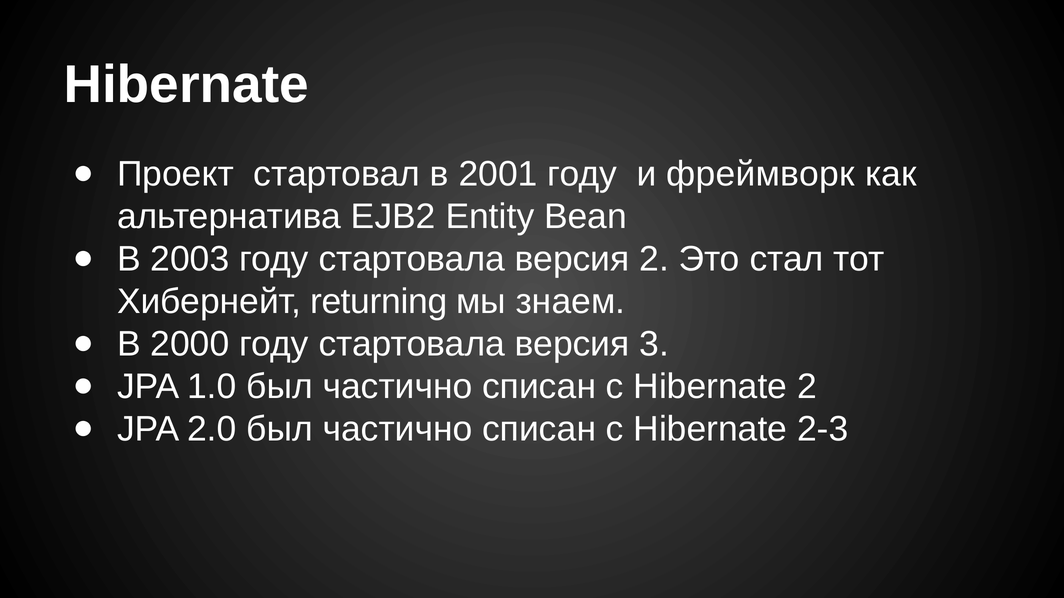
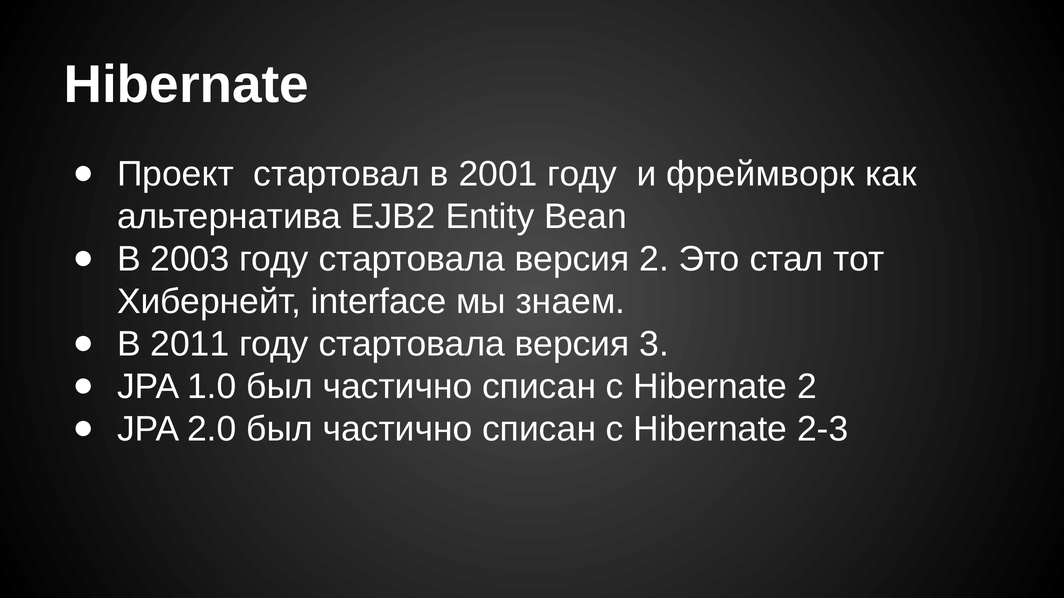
returning: returning -> interface (379, 302)
2000: 2000 -> 2011 (190, 344)
